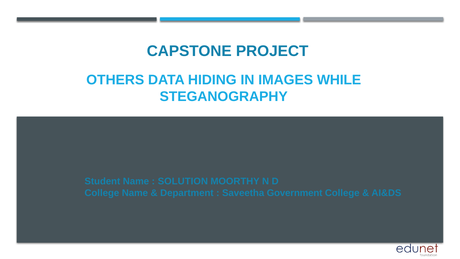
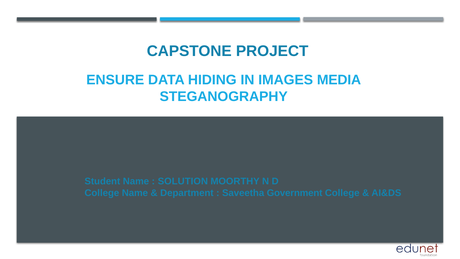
OTHERS: OTHERS -> ENSURE (115, 80)
WHILE: WHILE -> MEDIA (339, 80)
